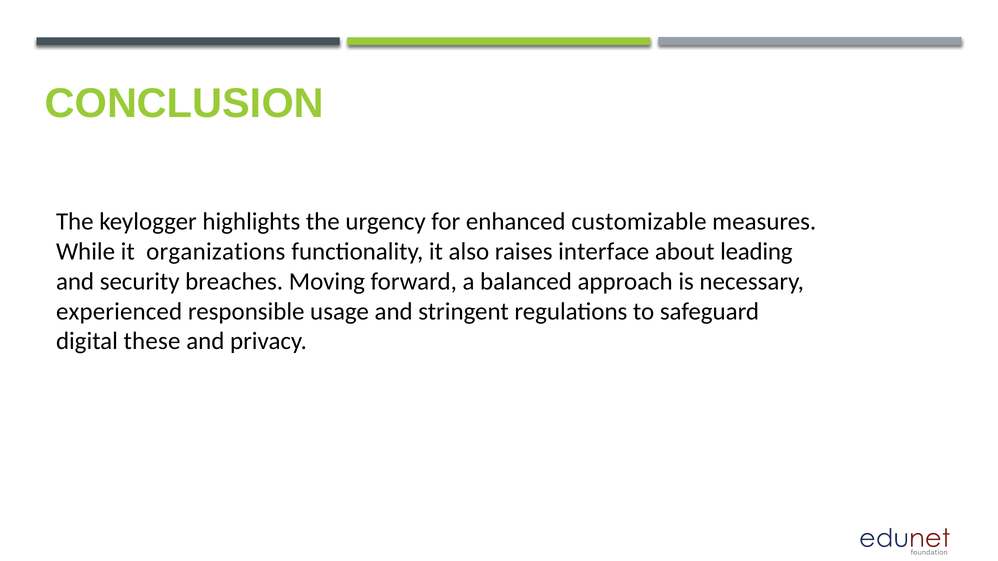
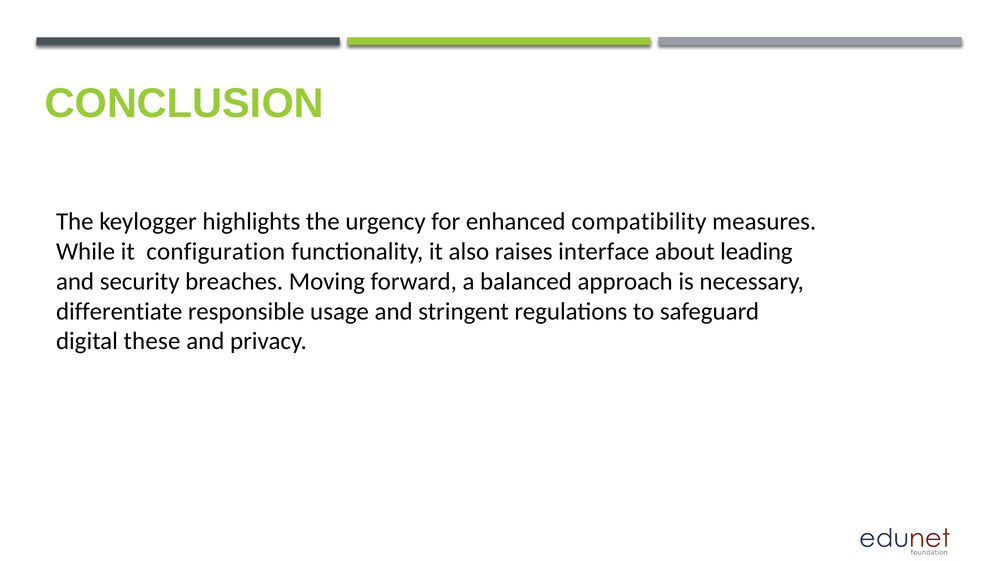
customizable: customizable -> compatibility (639, 222)
organizations: organizations -> configuration (216, 252)
experienced: experienced -> differentiate (119, 312)
